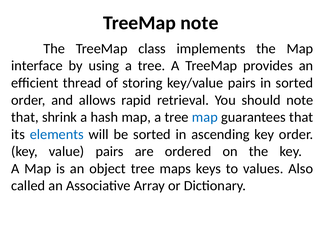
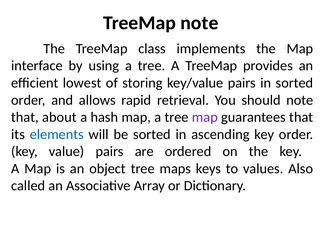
thread: thread -> lowest (82, 83)
shrink: shrink -> about (59, 117)
map colour: blue -> purple (205, 117)
